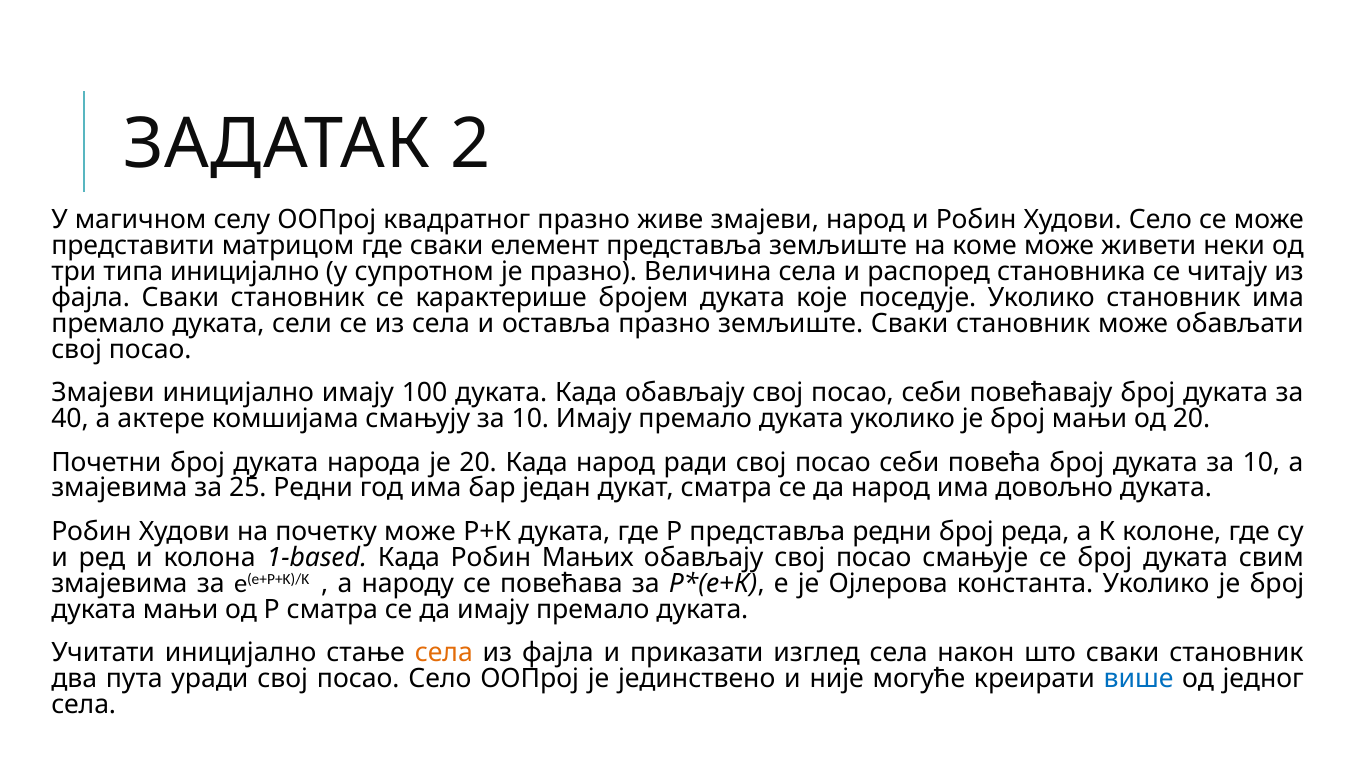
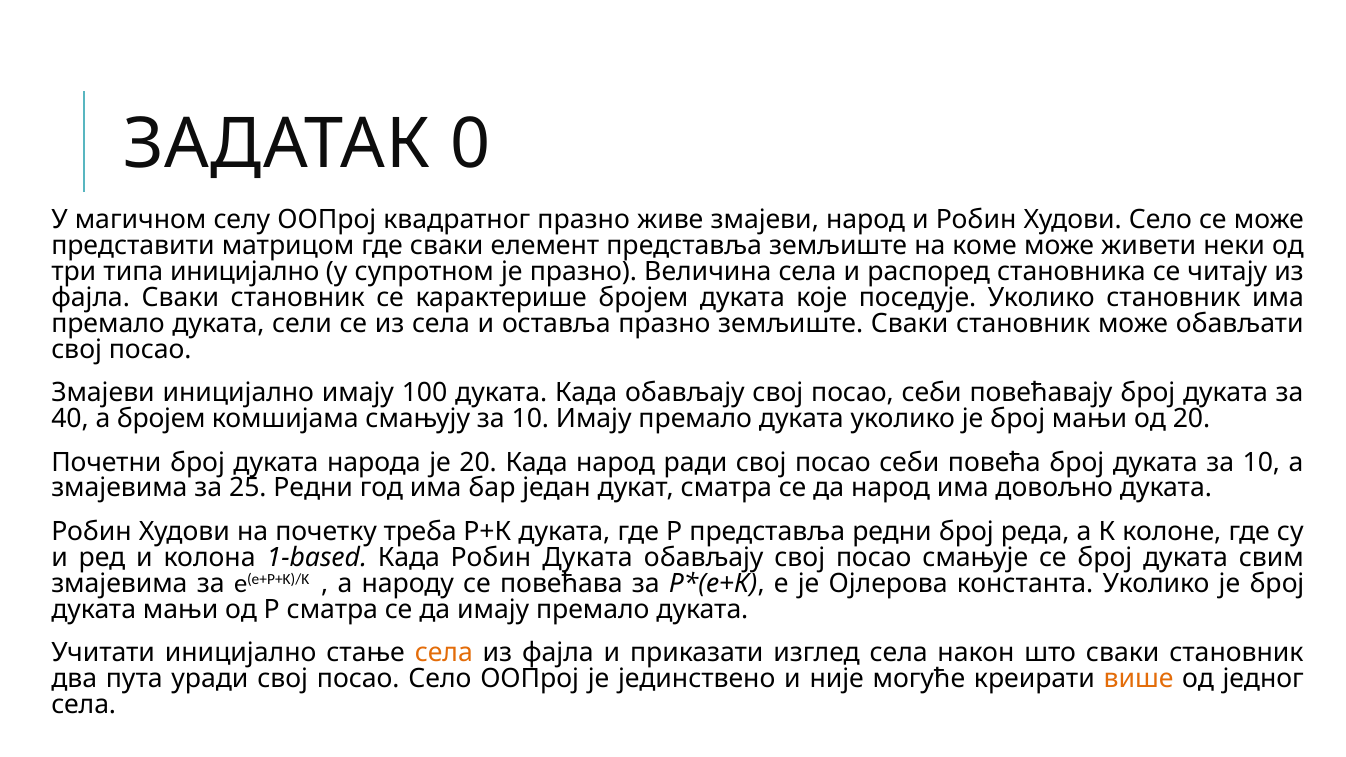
2: 2 -> 0 (471, 144)
а актере: актере -> бројем (161, 419)
почетку може: може -> треба (420, 532)
Робин Мањих: Мањих -> Дуката (588, 558)
више colour: blue -> orange (1139, 679)
